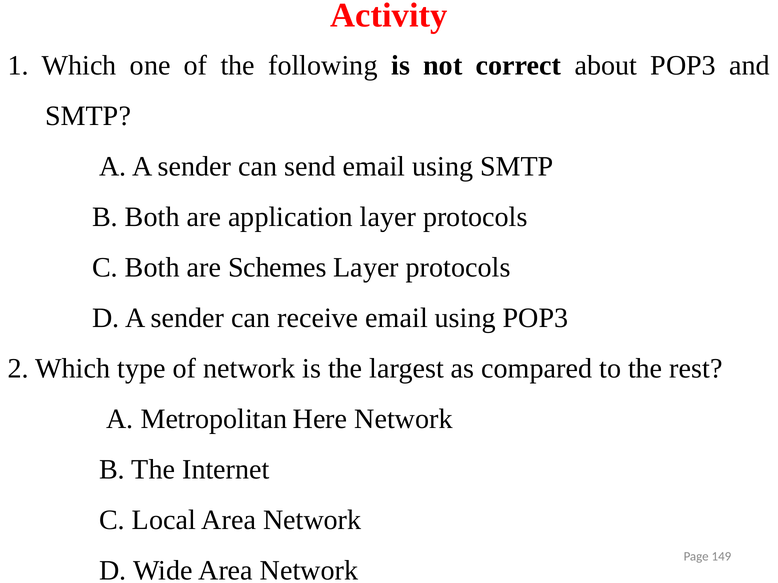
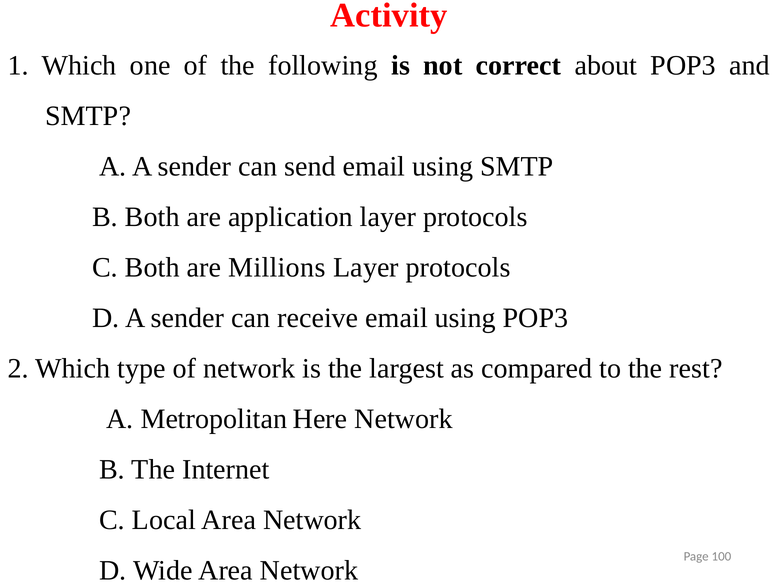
Schemes: Schemes -> Millions (277, 268)
149: 149 -> 100 (721, 557)
